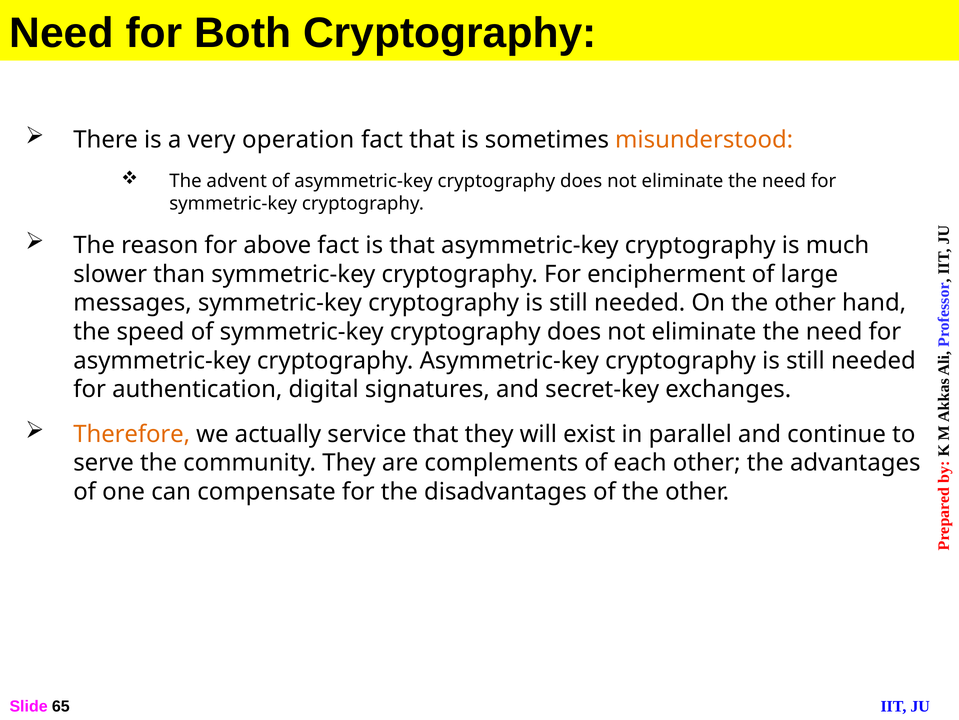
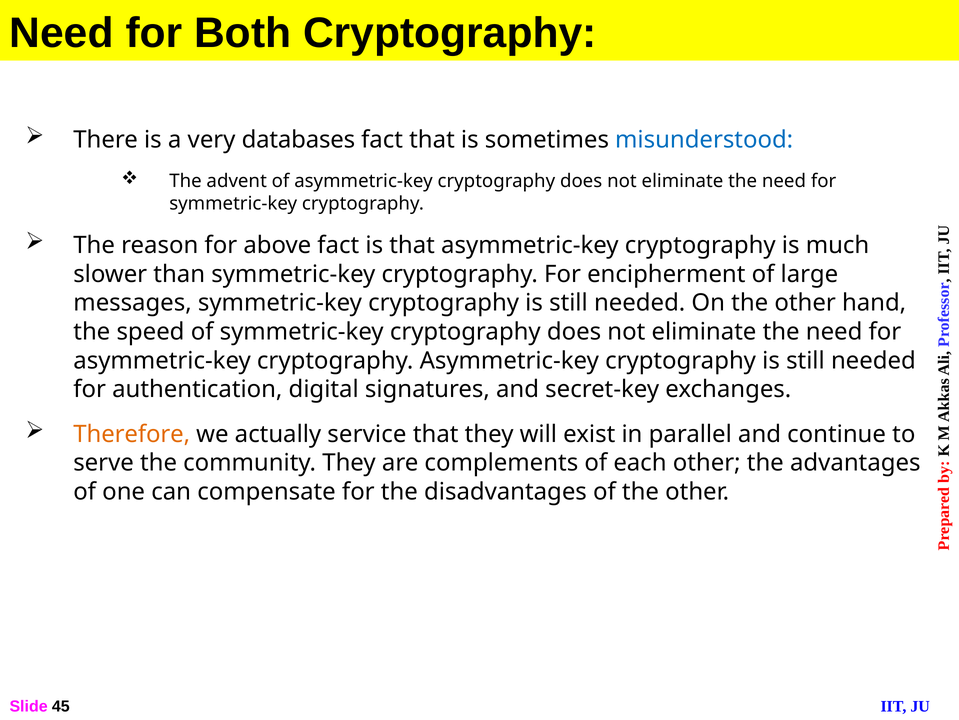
operation: operation -> databases (298, 140)
misunderstood colour: orange -> blue (704, 140)
65: 65 -> 45 (61, 706)
